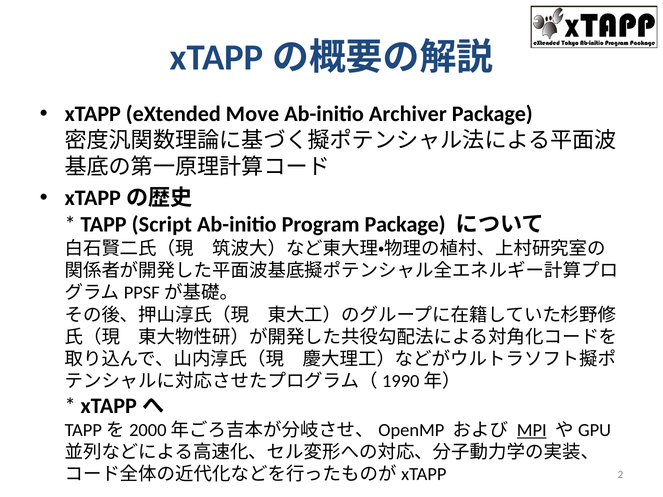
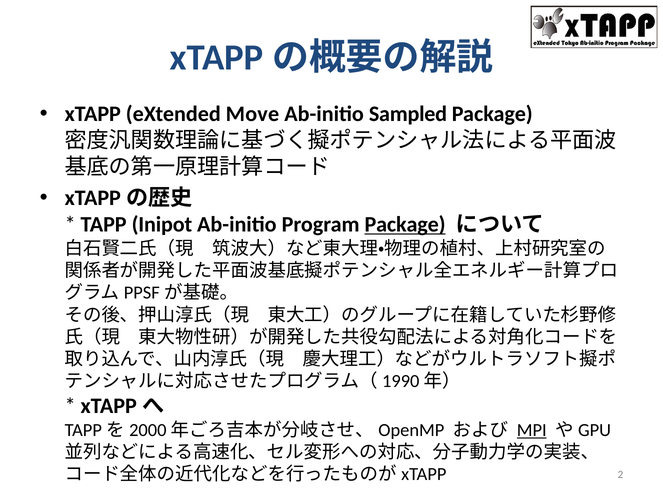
Archiver: Archiver -> Sampled (408, 114)
Script: Script -> Inipot (162, 225)
Package underline: none -> present (405, 225)
